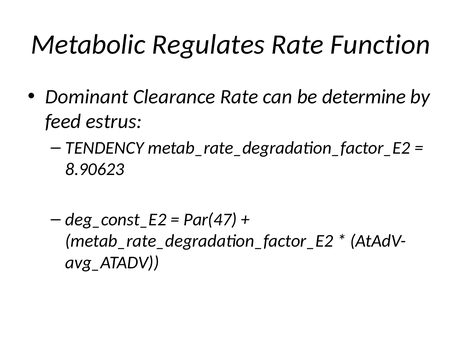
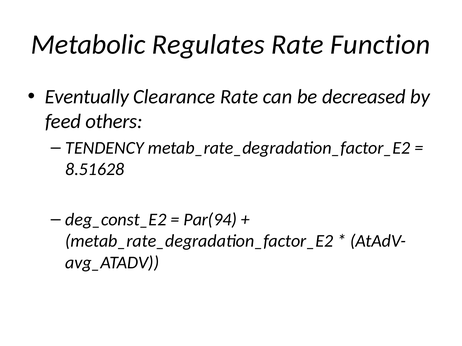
Dominant: Dominant -> Eventually (87, 97)
determine: determine -> decreased (364, 97)
estrus: estrus -> others (114, 122)
8.90623: 8.90623 -> 8.51628 (95, 170)
Par(47: Par(47 -> Par(94 (210, 220)
